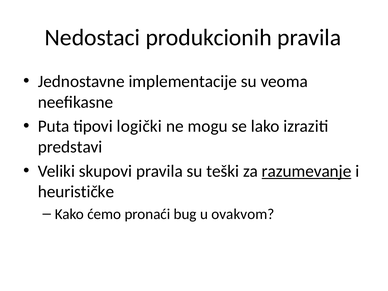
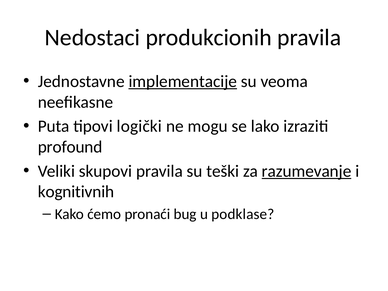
implementacije underline: none -> present (183, 81)
predstavi: predstavi -> profound (70, 147)
heurističke: heurističke -> kognitivnih (76, 192)
ovakvom: ovakvom -> podklase (243, 214)
